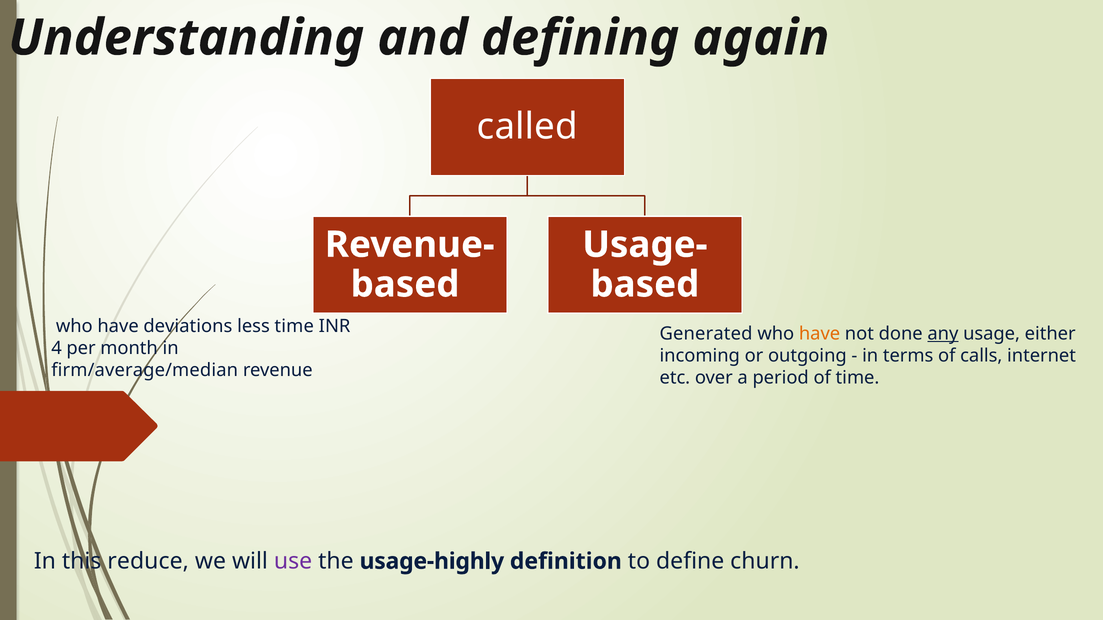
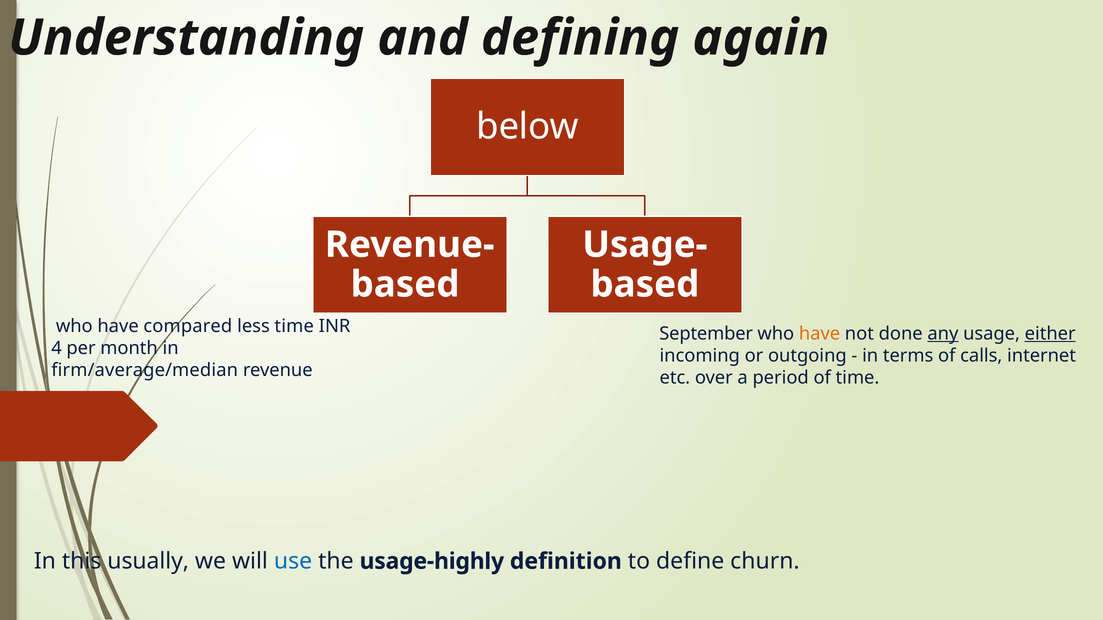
called: called -> below (528, 127)
deviations: deviations -> compared (188, 326)
Generated: Generated -> September (706, 334)
either underline: none -> present (1050, 334)
reduce: reduce -> usually (148, 562)
use colour: purple -> blue (293, 562)
